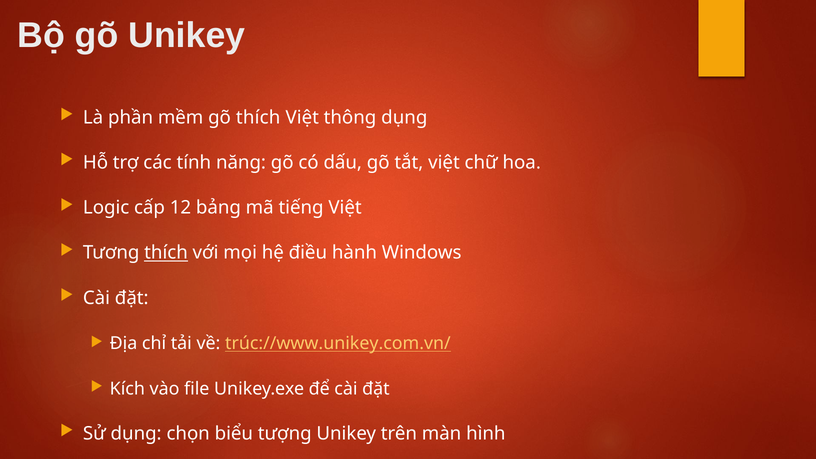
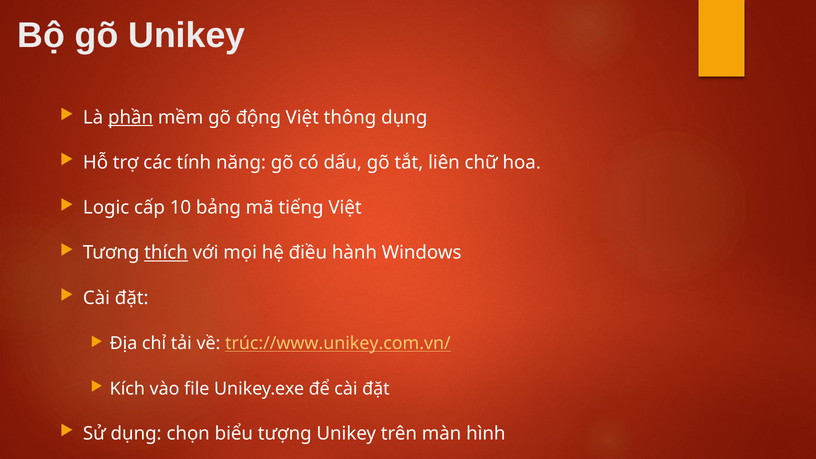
phần underline: none -> present (131, 118)
gõ thích: thích -> động (258, 118)
tắt việt: việt -> liên (444, 163)
12: 12 -> 10 (180, 208)
